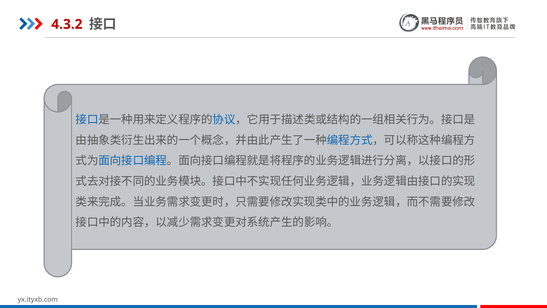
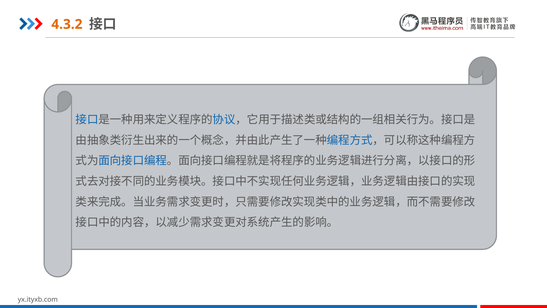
4.3.2 colour: red -> orange (67, 24)
